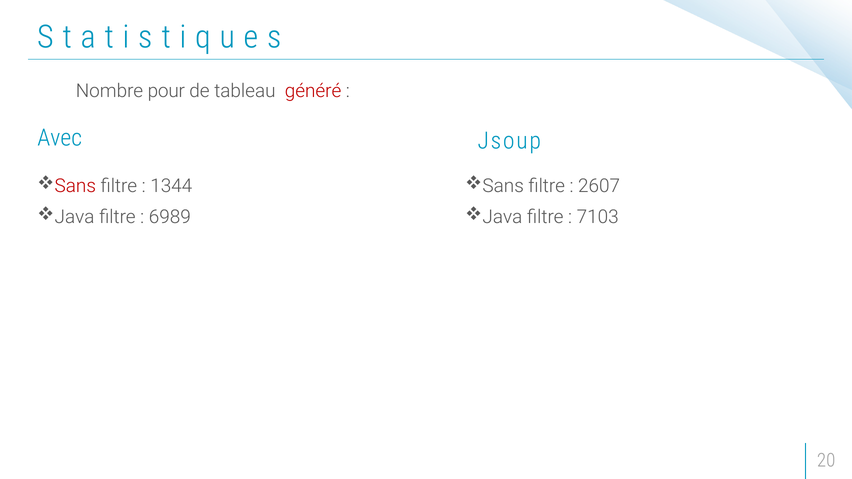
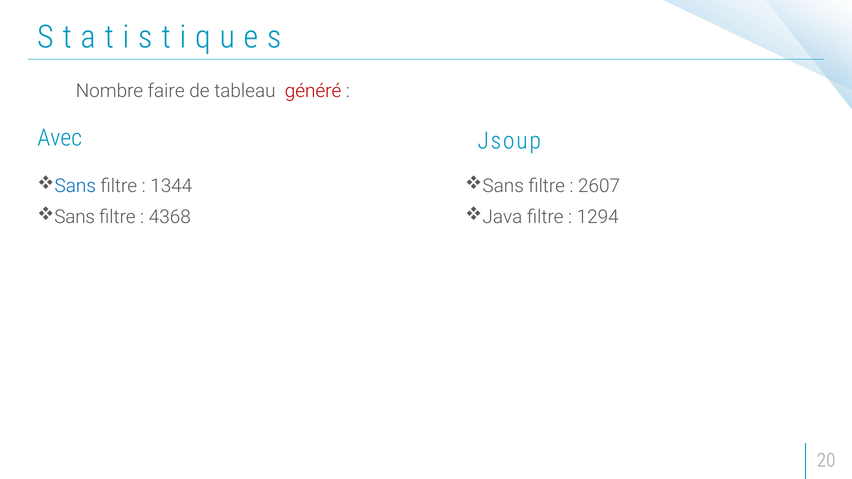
pour: pour -> faire (166, 91)
Sans colour: red -> blue (75, 186)
Java: Java -> Sans (75, 217)
6989: 6989 -> 4368 (170, 217)
7103: 7103 -> 1294 (598, 217)
